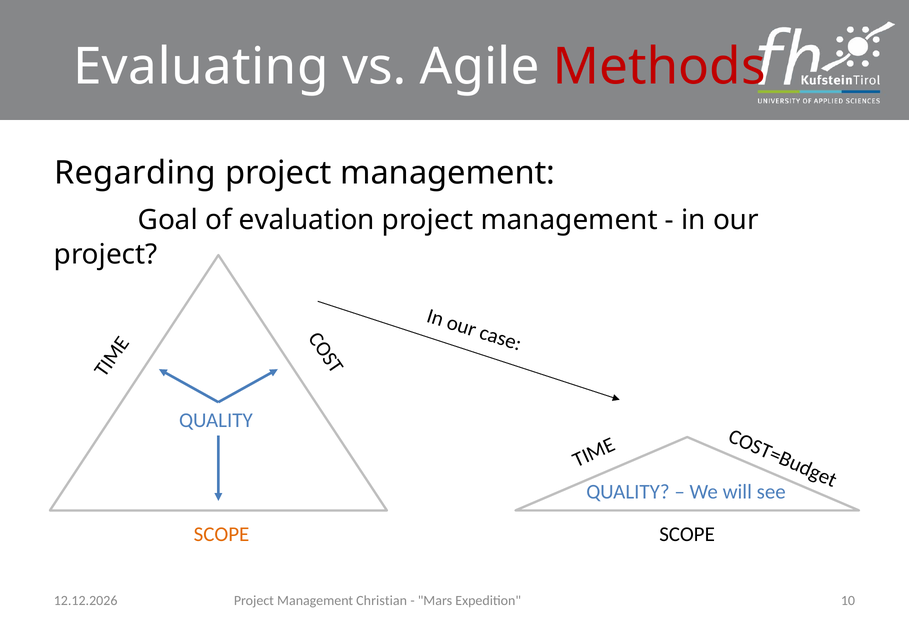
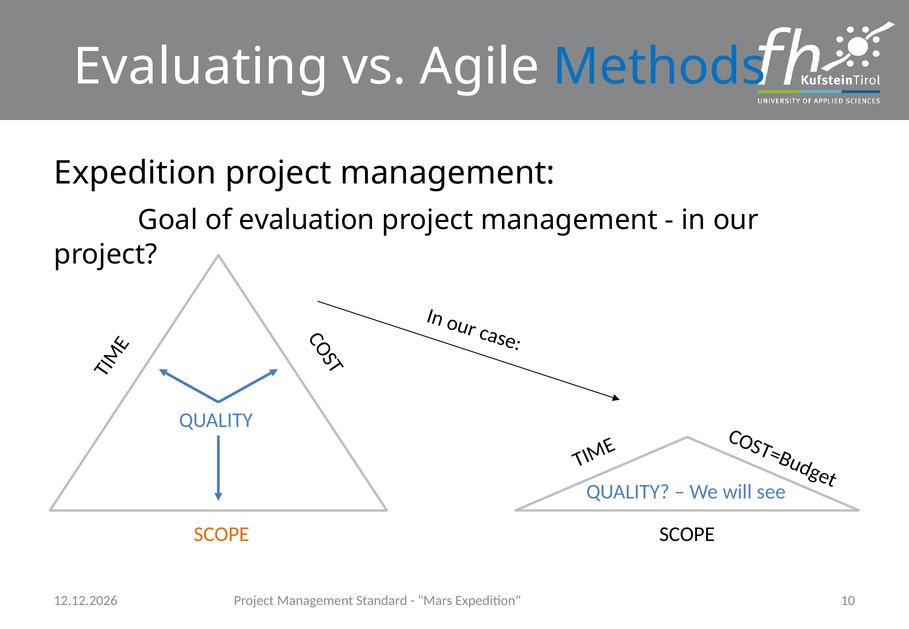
Methods colour: red -> blue (659, 67)
Regarding: Regarding -> Expedition (135, 173)
Christian: Christian -> Standard (382, 601)
